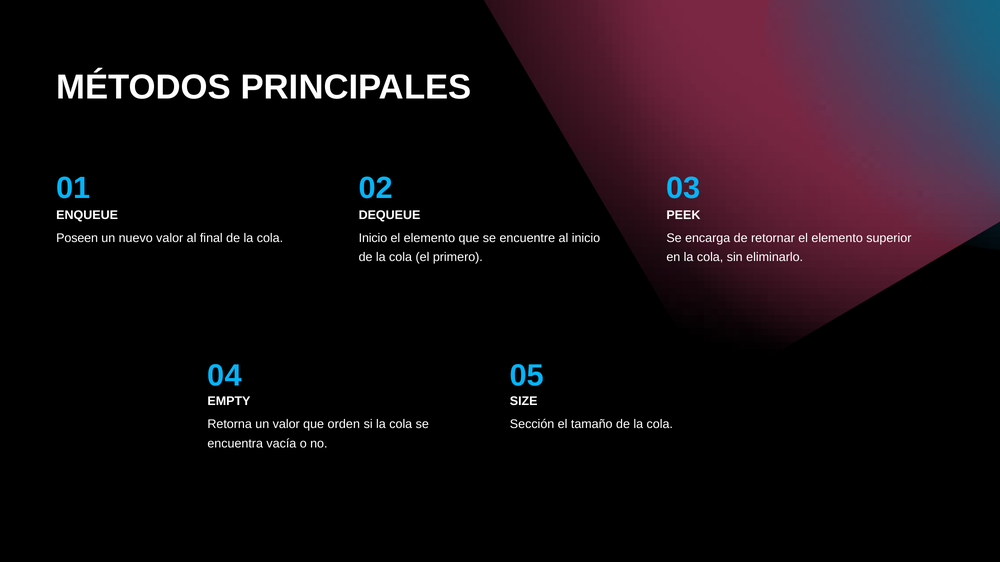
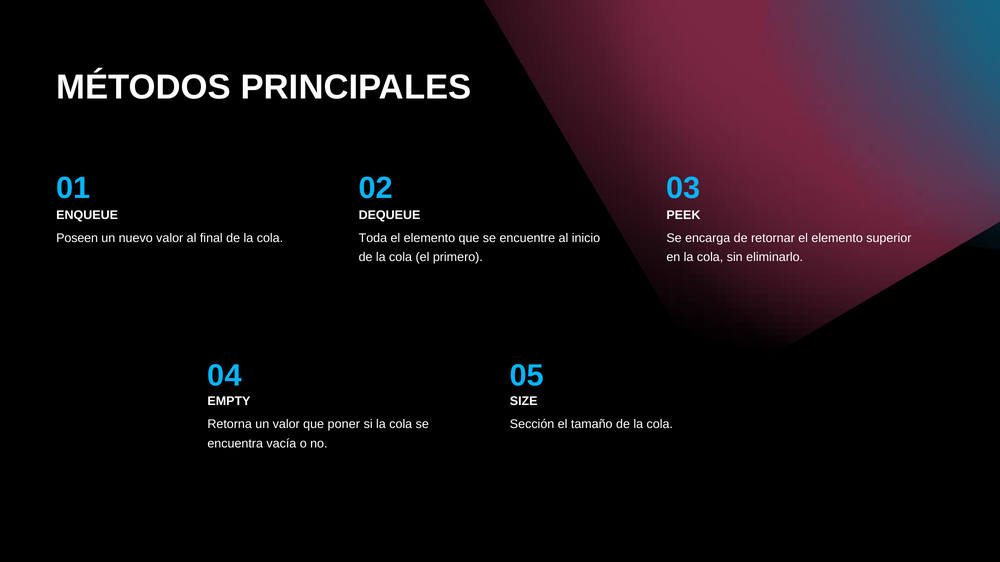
Inicio: Inicio -> Toda (373, 238)
orden: orden -> poner (344, 425)
